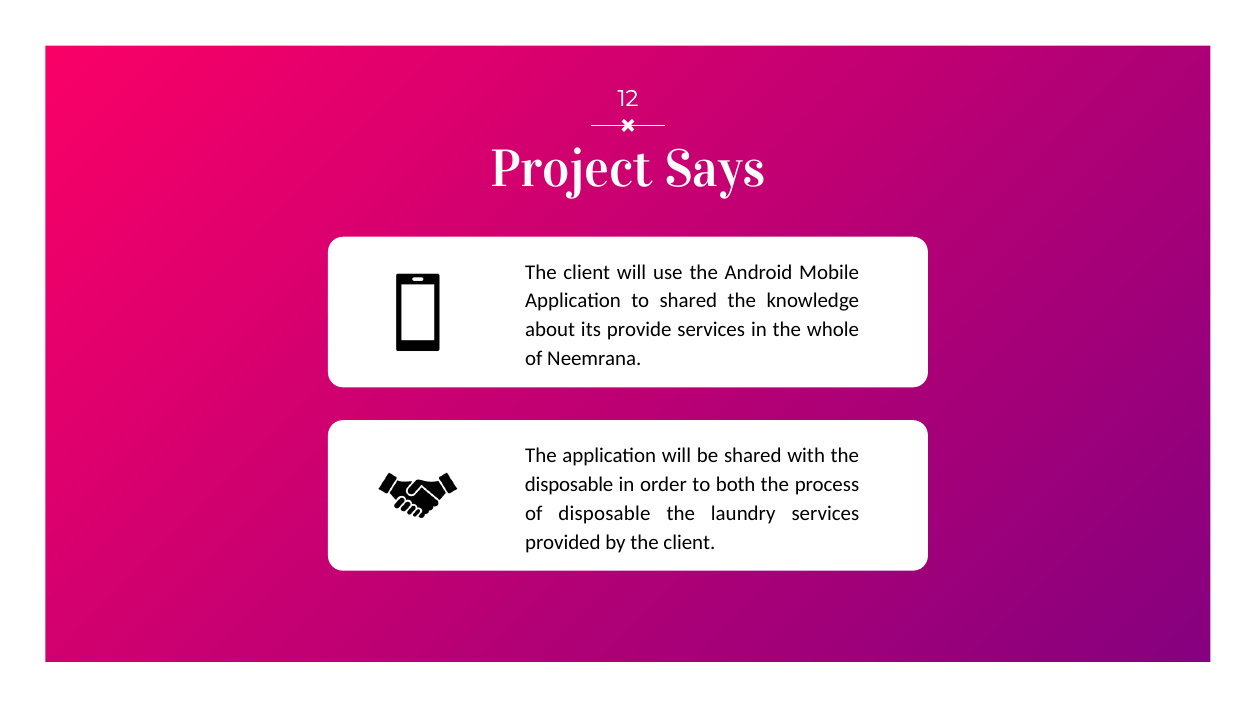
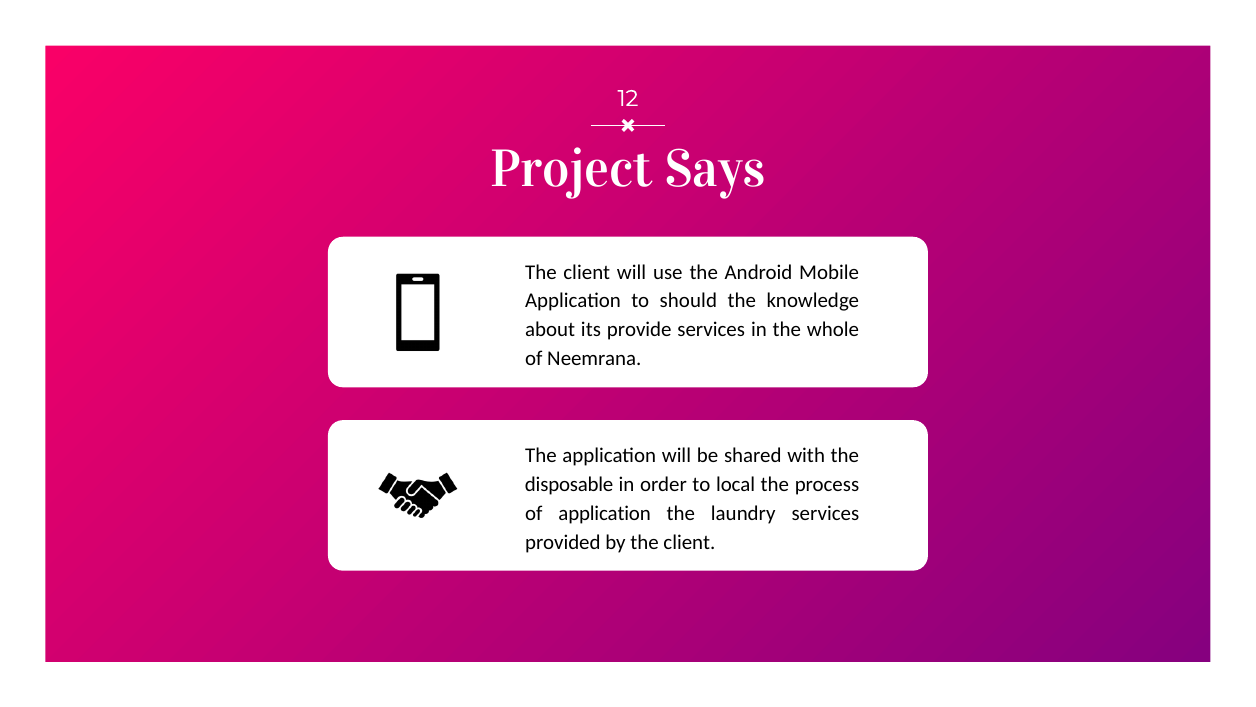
to shared: shared -> should (688, 301)
both: both -> local (736, 484)
of disposable: disposable -> application (605, 513)
